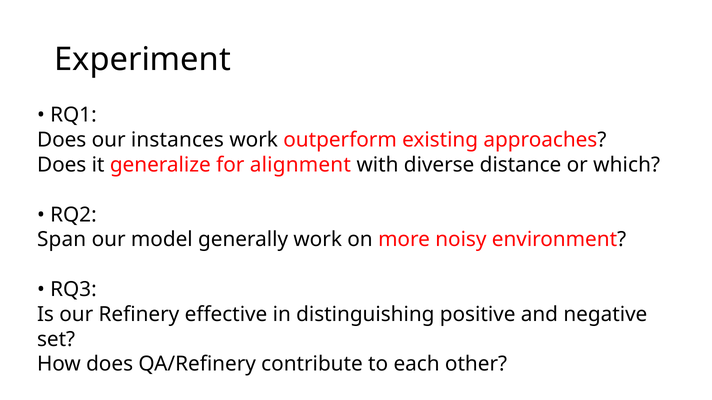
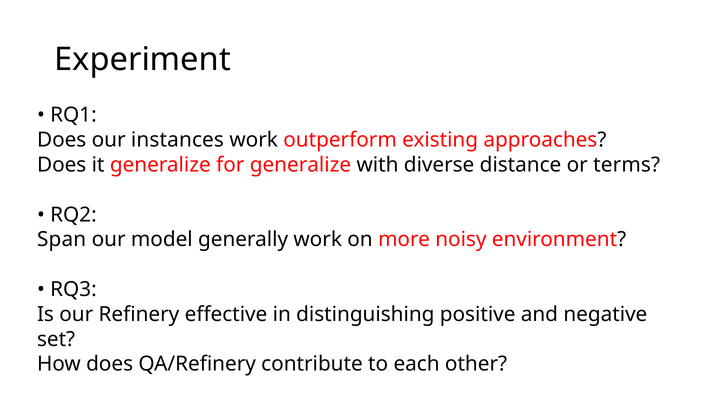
for alignment: alignment -> generalize (300, 165)
which: which -> terms (627, 165)
